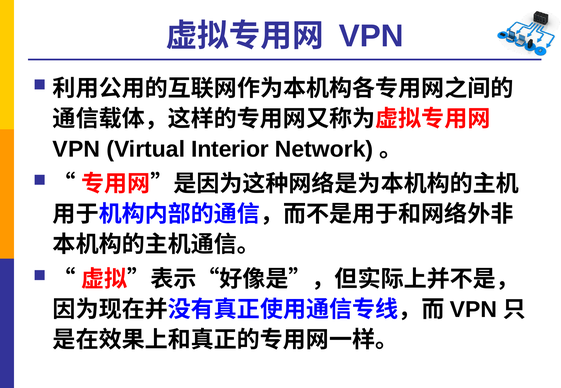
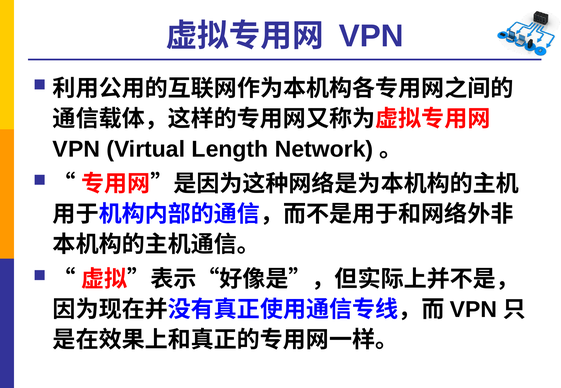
Interior: Interior -> Length (230, 149)
